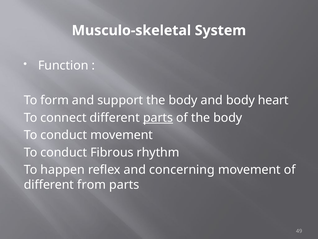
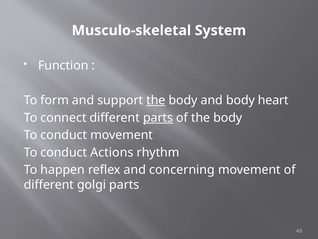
the underline: none -> present (156, 100)
Fibrous: Fibrous -> Actions (112, 152)
from: from -> golgi (92, 184)
